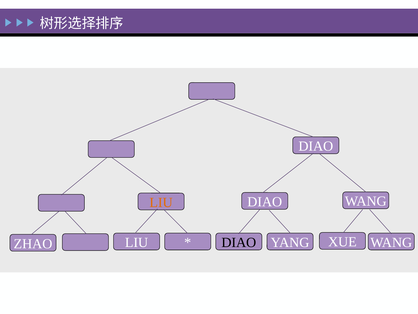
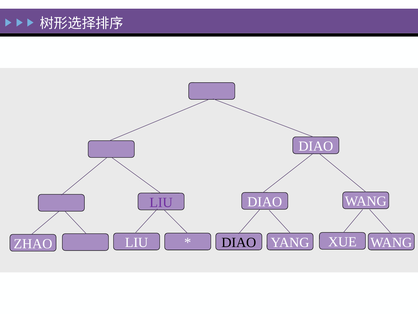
LIU colour: orange -> purple (161, 202)
